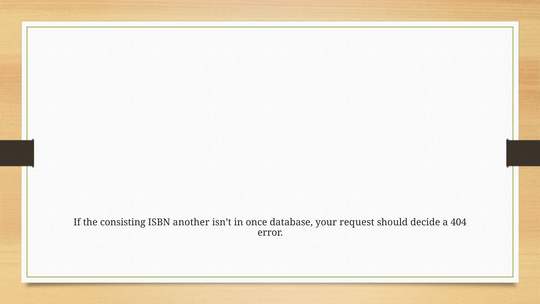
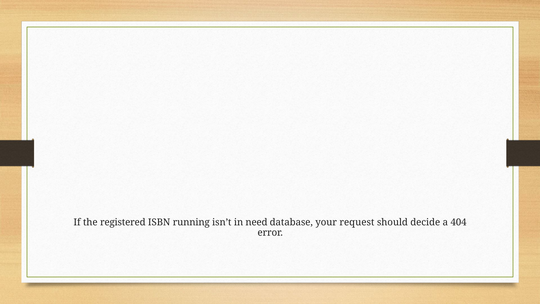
consisting: consisting -> registered (123, 222)
another: another -> running (191, 222)
once: once -> need (256, 222)
